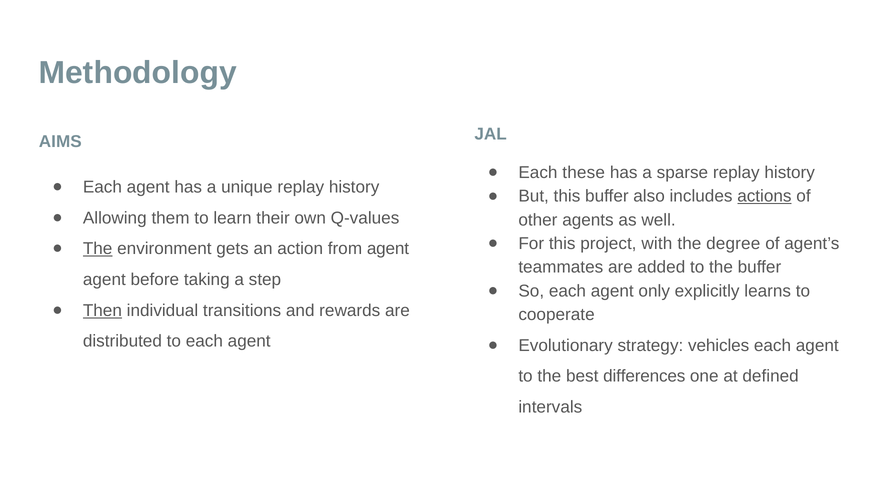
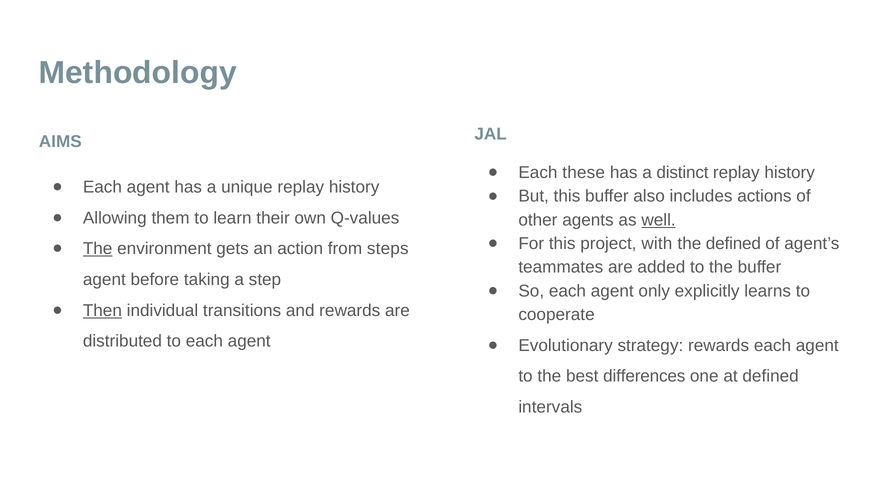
sparse: sparse -> distinct (682, 173)
actions underline: present -> none (764, 196)
well underline: none -> present (659, 220)
the degree: degree -> defined (733, 244)
from agent: agent -> steps (388, 249)
strategy vehicles: vehicles -> rewards (719, 346)
